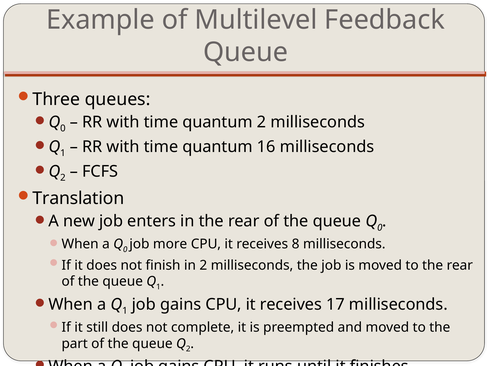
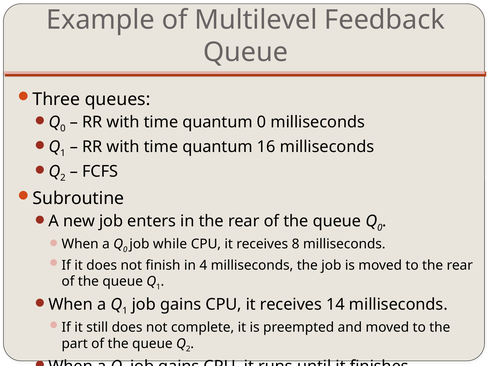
quantum 2: 2 -> 0 (262, 122)
Translation: Translation -> Subroutine (78, 198)
more: more -> while (170, 244)
in 2: 2 -> 4 (203, 265)
17: 17 -> 14 (335, 304)
